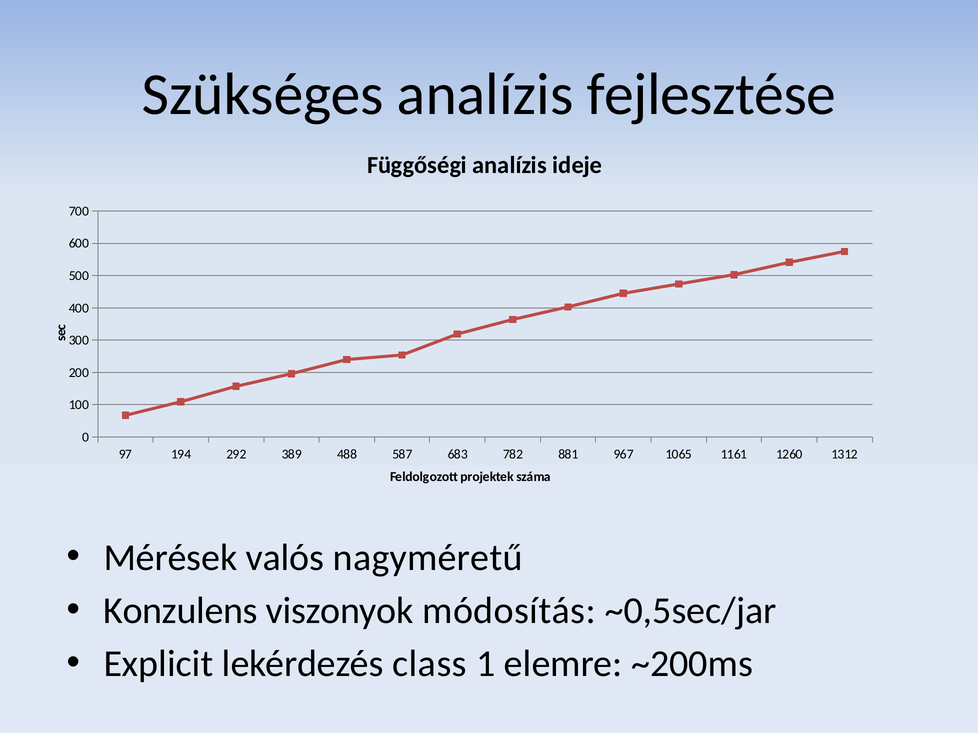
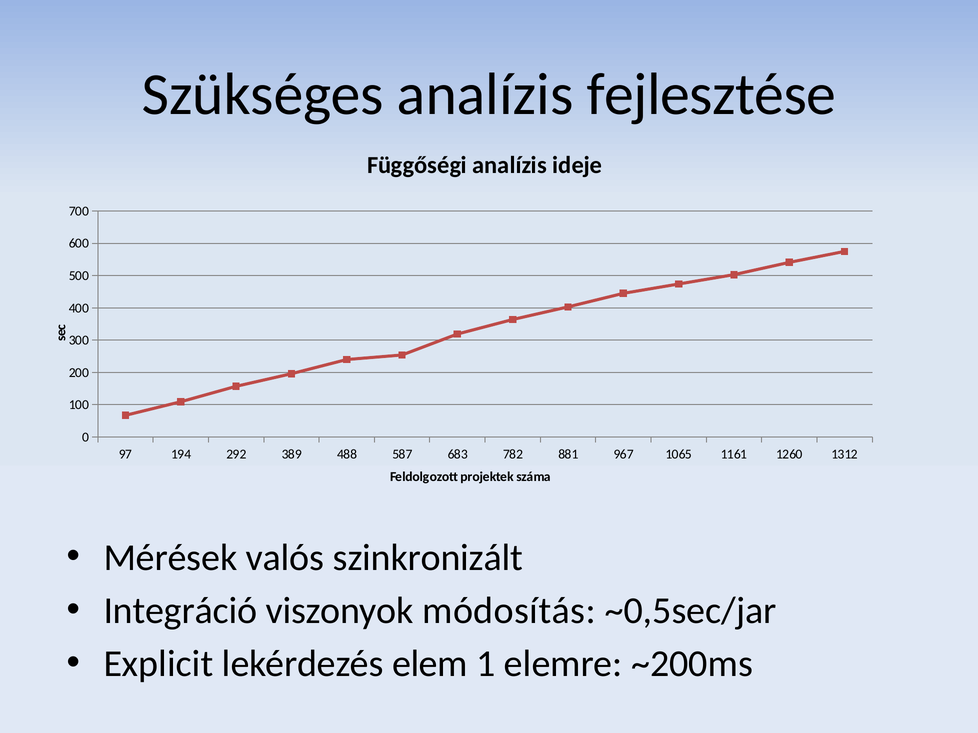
nagyméretű: nagyméretű -> szinkronizált (428, 558)
Konzulens: Konzulens -> Integráció (180, 611)
class: class -> elem (430, 664)
